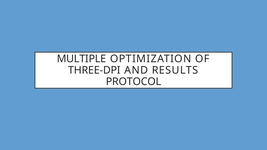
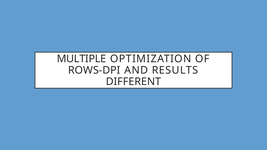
THREE-DPI: THREE-DPI -> ROWS-DPI (94, 70)
PROTOCOL: PROTOCOL -> DIFFERENT (133, 82)
